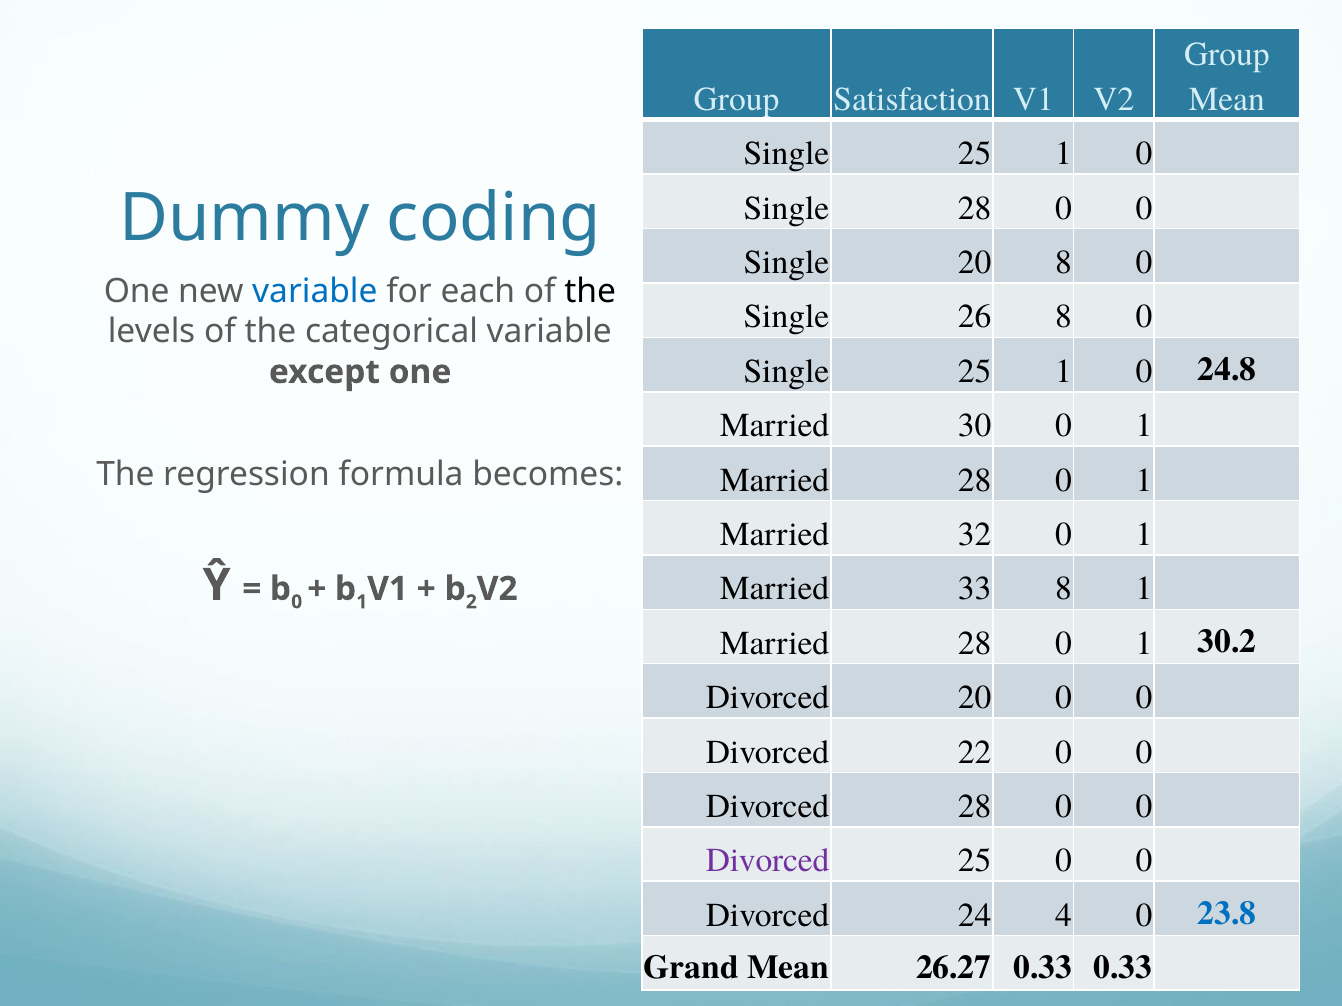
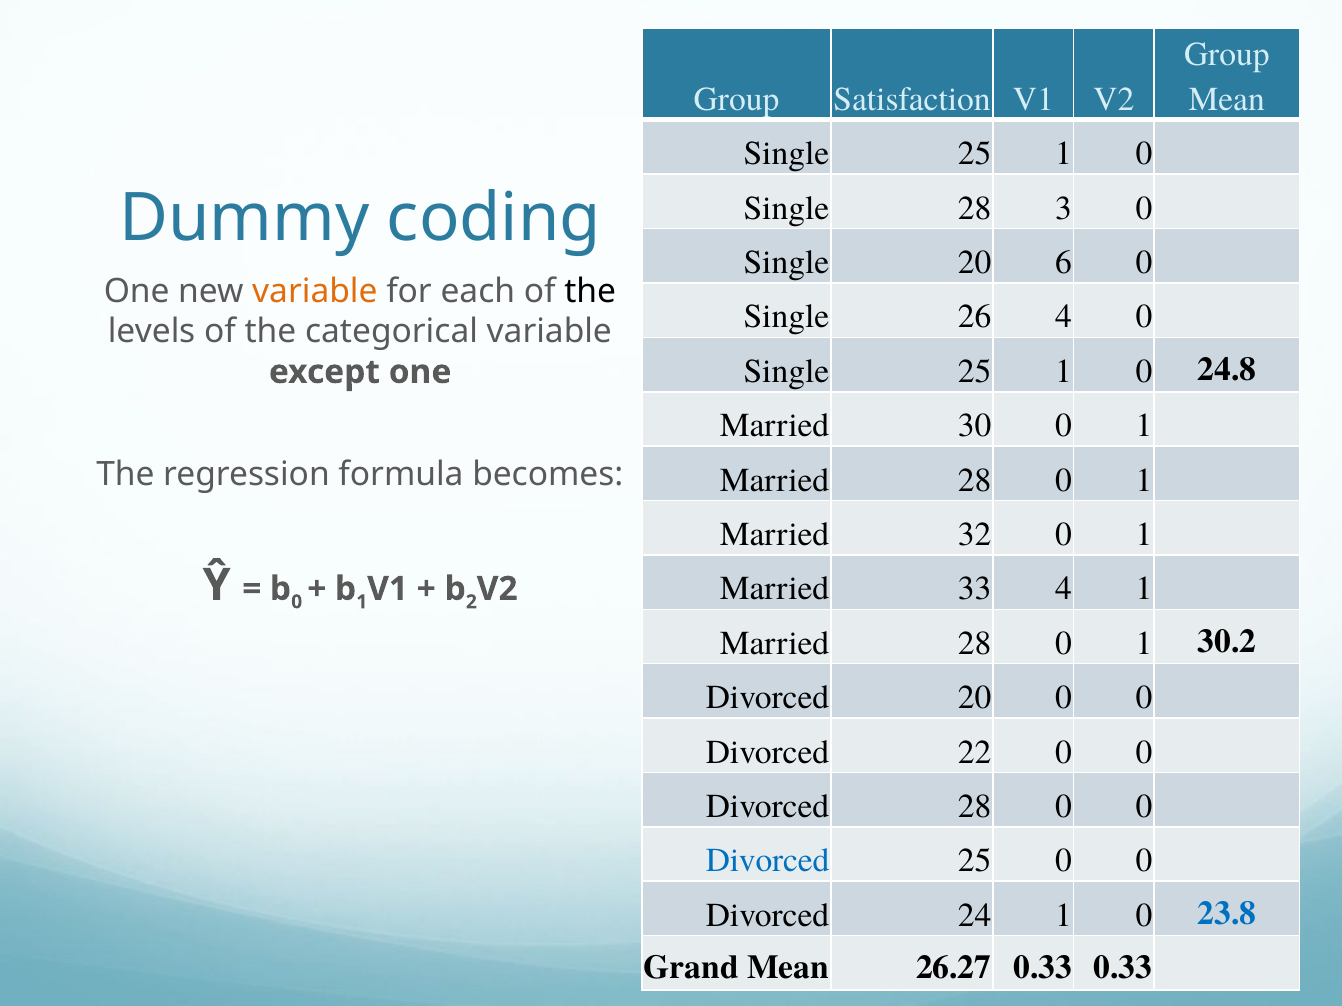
Single 28 0: 0 -> 3 (1063, 208)
20 8: 8 -> 6 (1063, 263)
variable colour: blue -> orange (315, 292)
26 8: 8 -> 4 (1063, 317)
33 8: 8 -> 4 (1063, 589)
Divorced colour: purple -> blue (768, 861)
24 4: 4 -> 1 (1063, 916)
